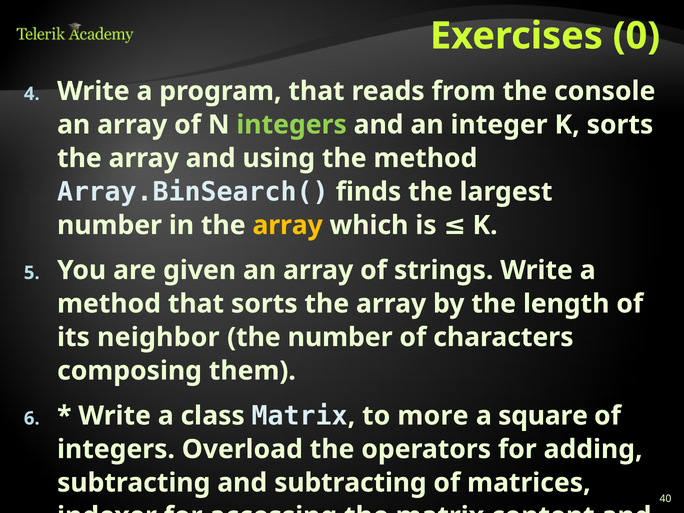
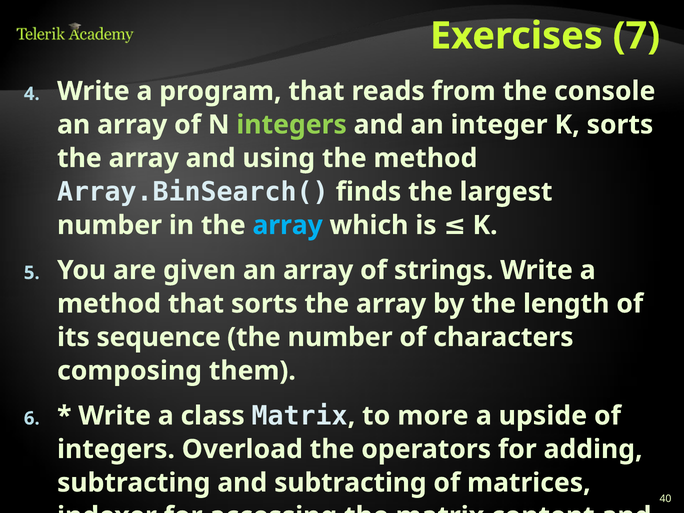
0: 0 -> 7 (636, 36)
array colour: yellow -> light blue (288, 225)
neighbor: neighbor -> sequence (159, 337)
square: square -> upside (543, 416)
